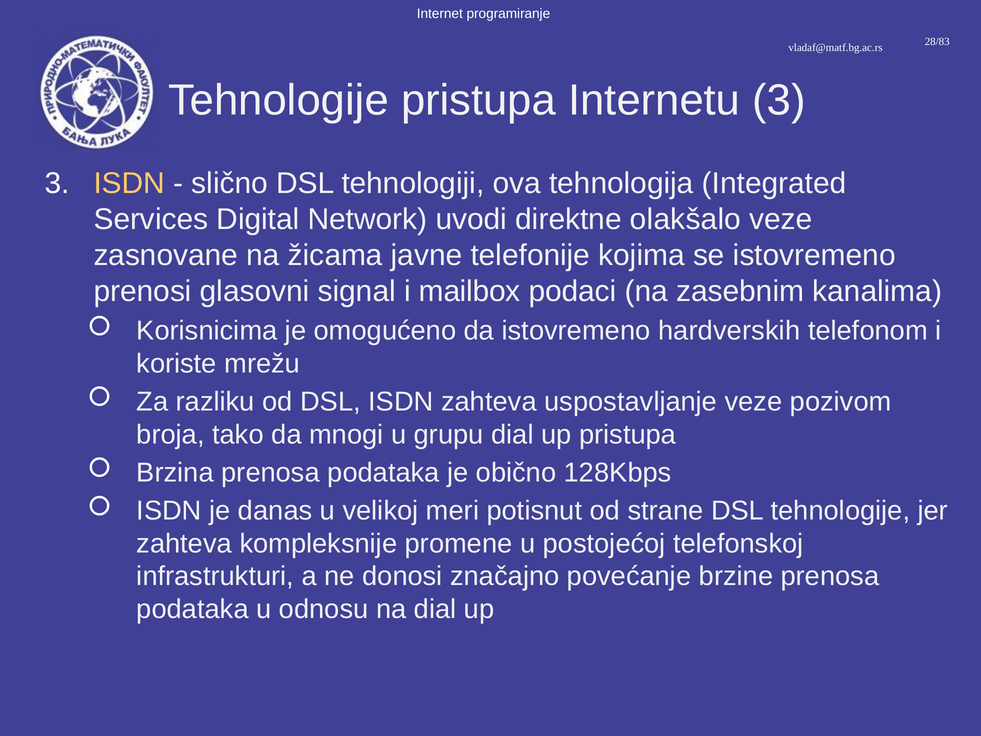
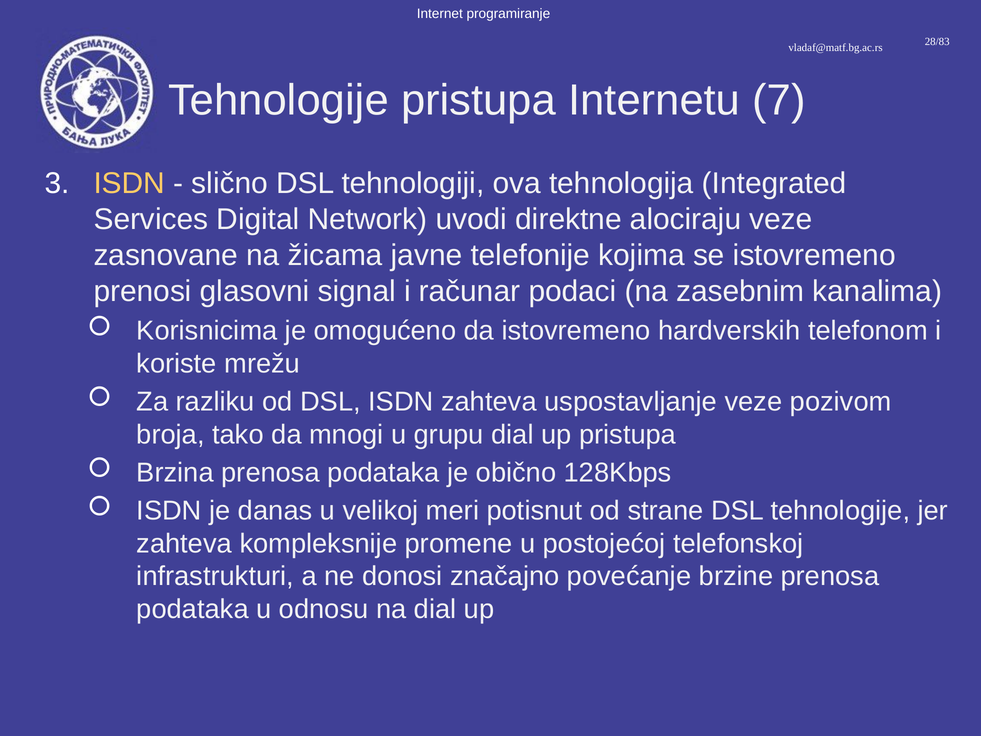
Internetu 3: 3 -> 7 (779, 100)
olakšalo: olakšalo -> alociraju (686, 219)
mailbox: mailbox -> računar (470, 291)
